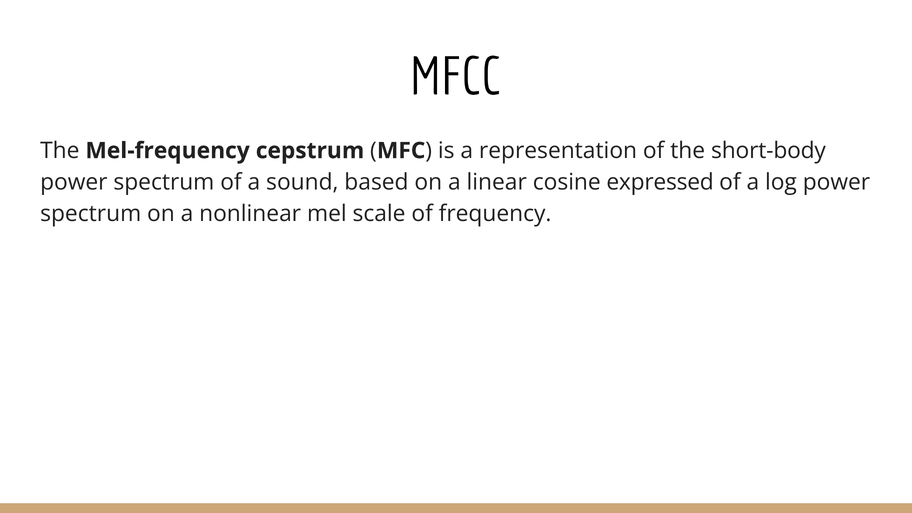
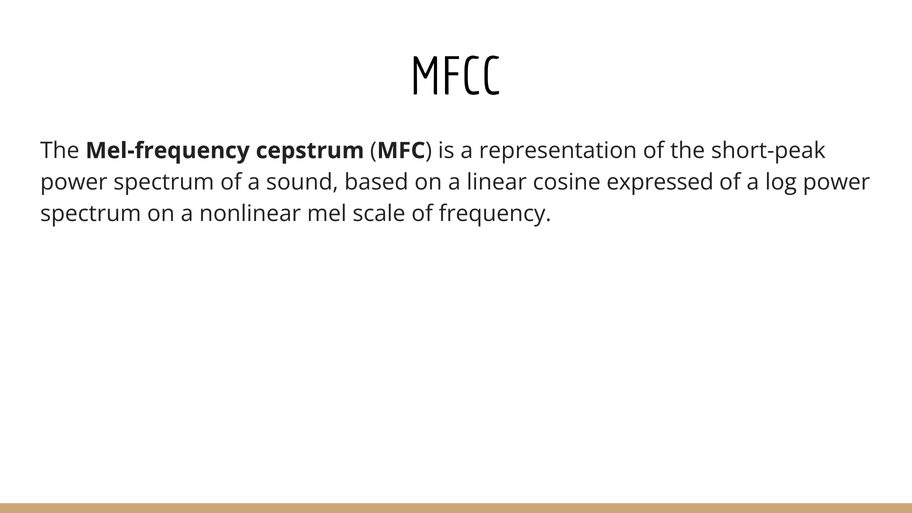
short-body: short-body -> short-peak (768, 151)
